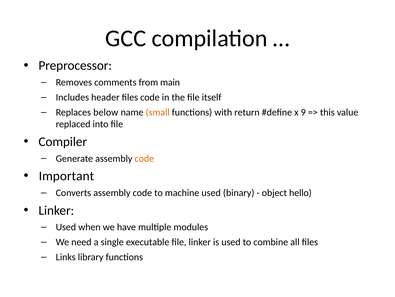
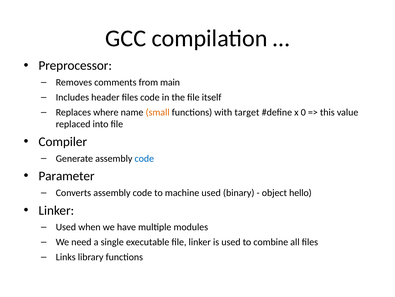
below: below -> where (106, 112)
return: return -> target (247, 112)
9: 9 -> 0 (303, 112)
code colour: orange -> blue (144, 158)
Important: Important -> Parameter (67, 176)
